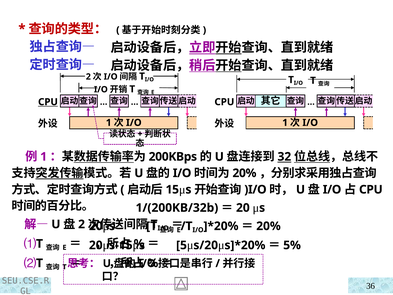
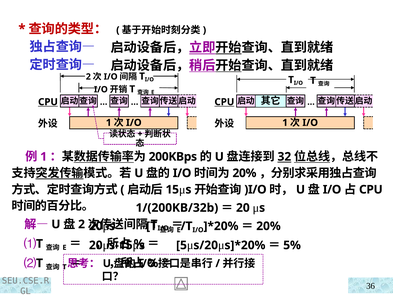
CPU underline: none -> present (224, 102)
